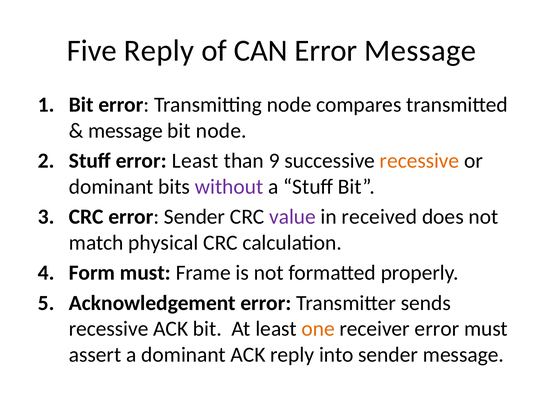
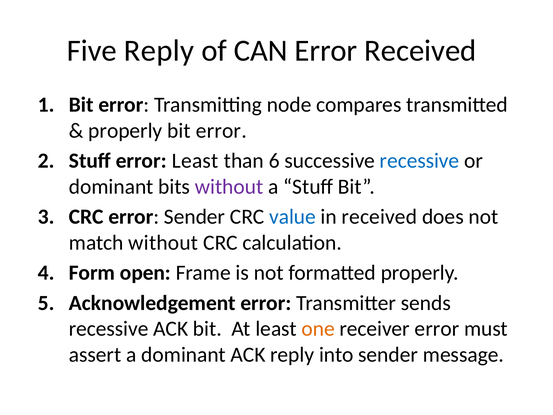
Error Message: Message -> Received (420, 51)
message: message -> properly (125, 131)
node: node -> error (221, 131)
9: 9 -> 6 (274, 161)
recessive colour: orange -> blue (419, 161)
value colour: purple -> blue (293, 217)
match physical: physical -> without (163, 242)
Form must: must -> open (145, 273)
